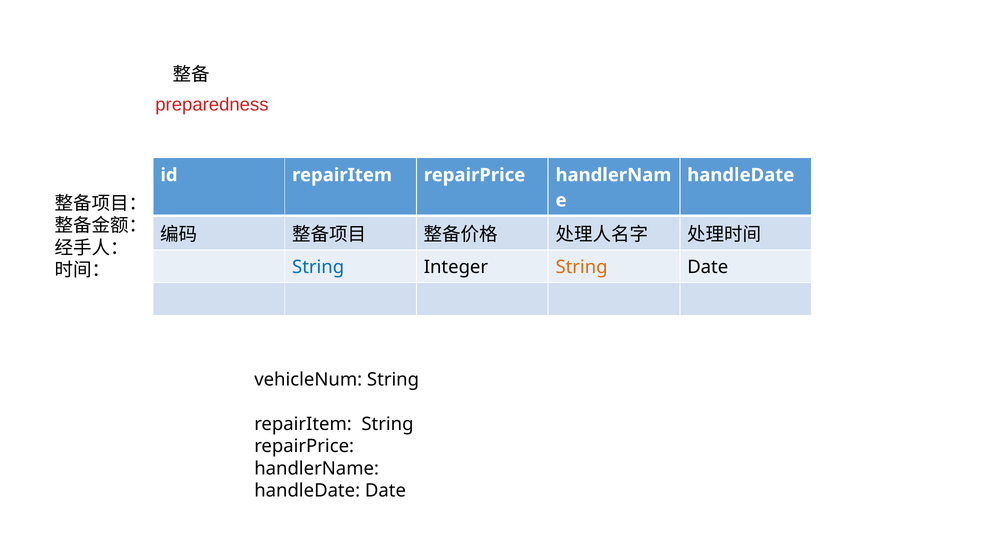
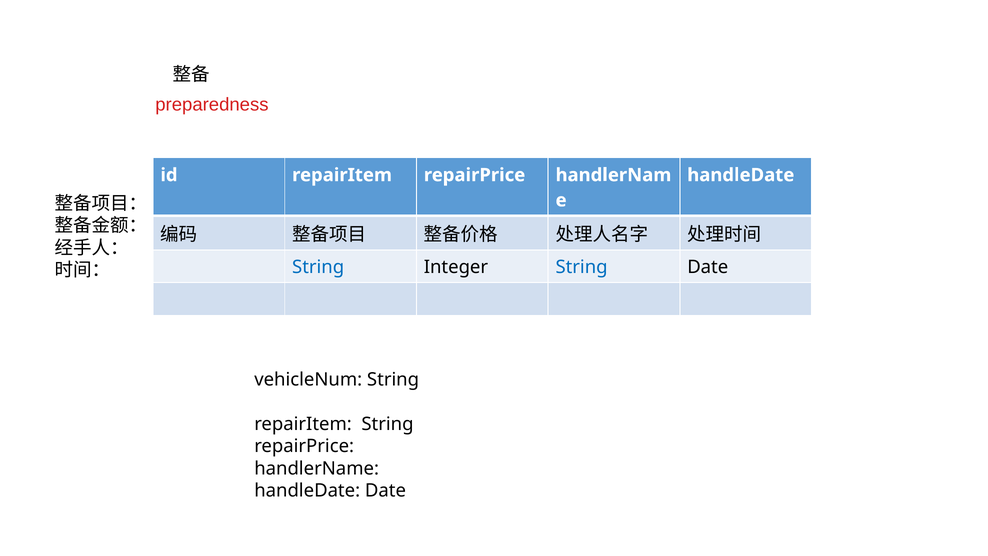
String colour: orange -> blue (582, 267)
